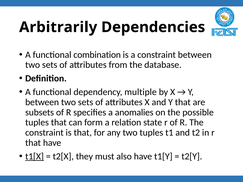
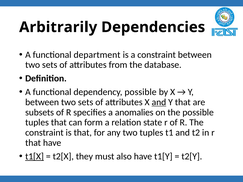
combination: combination -> department (97, 55)
dependency multiple: multiple -> possible (141, 92)
and underline: none -> present (159, 102)
